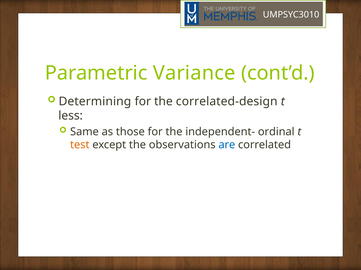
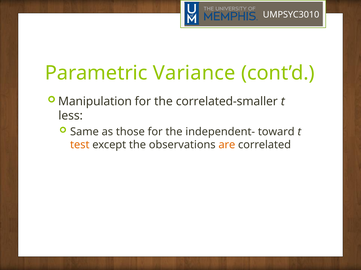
Determining: Determining -> Manipulation (95, 102)
correlated-design: correlated-design -> correlated-smaller (227, 102)
ordinal: ordinal -> toward (276, 132)
are colour: blue -> orange (227, 145)
